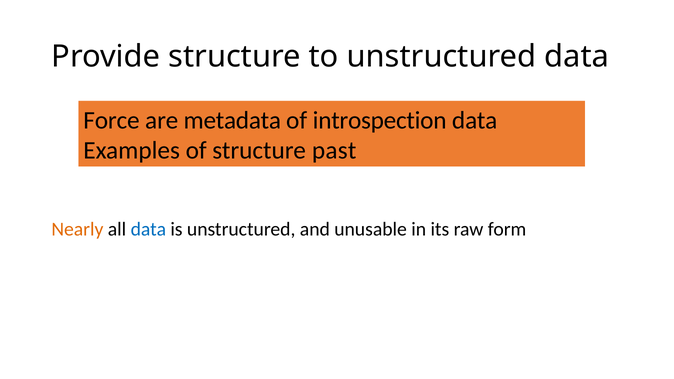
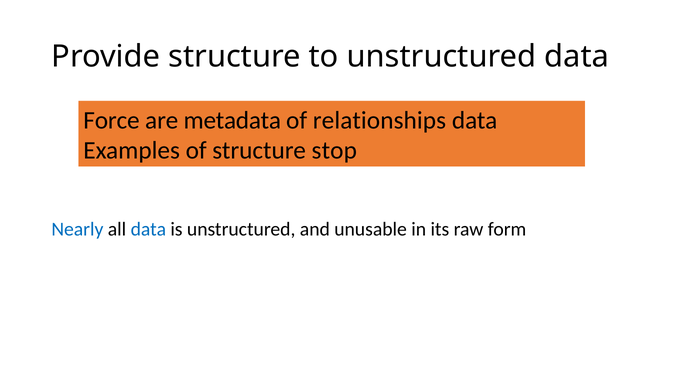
introspection: introspection -> relationships (379, 120)
past: past -> stop (334, 151)
Nearly colour: orange -> blue (77, 229)
